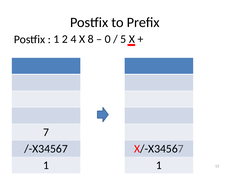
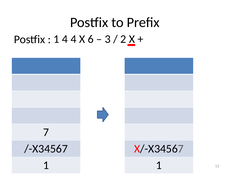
1 2: 2 -> 4 (65, 39)
8: 8 -> 6 (91, 39)
0: 0 -> 3 (108, 39)
5: 5 -> 2 (123, 39)
